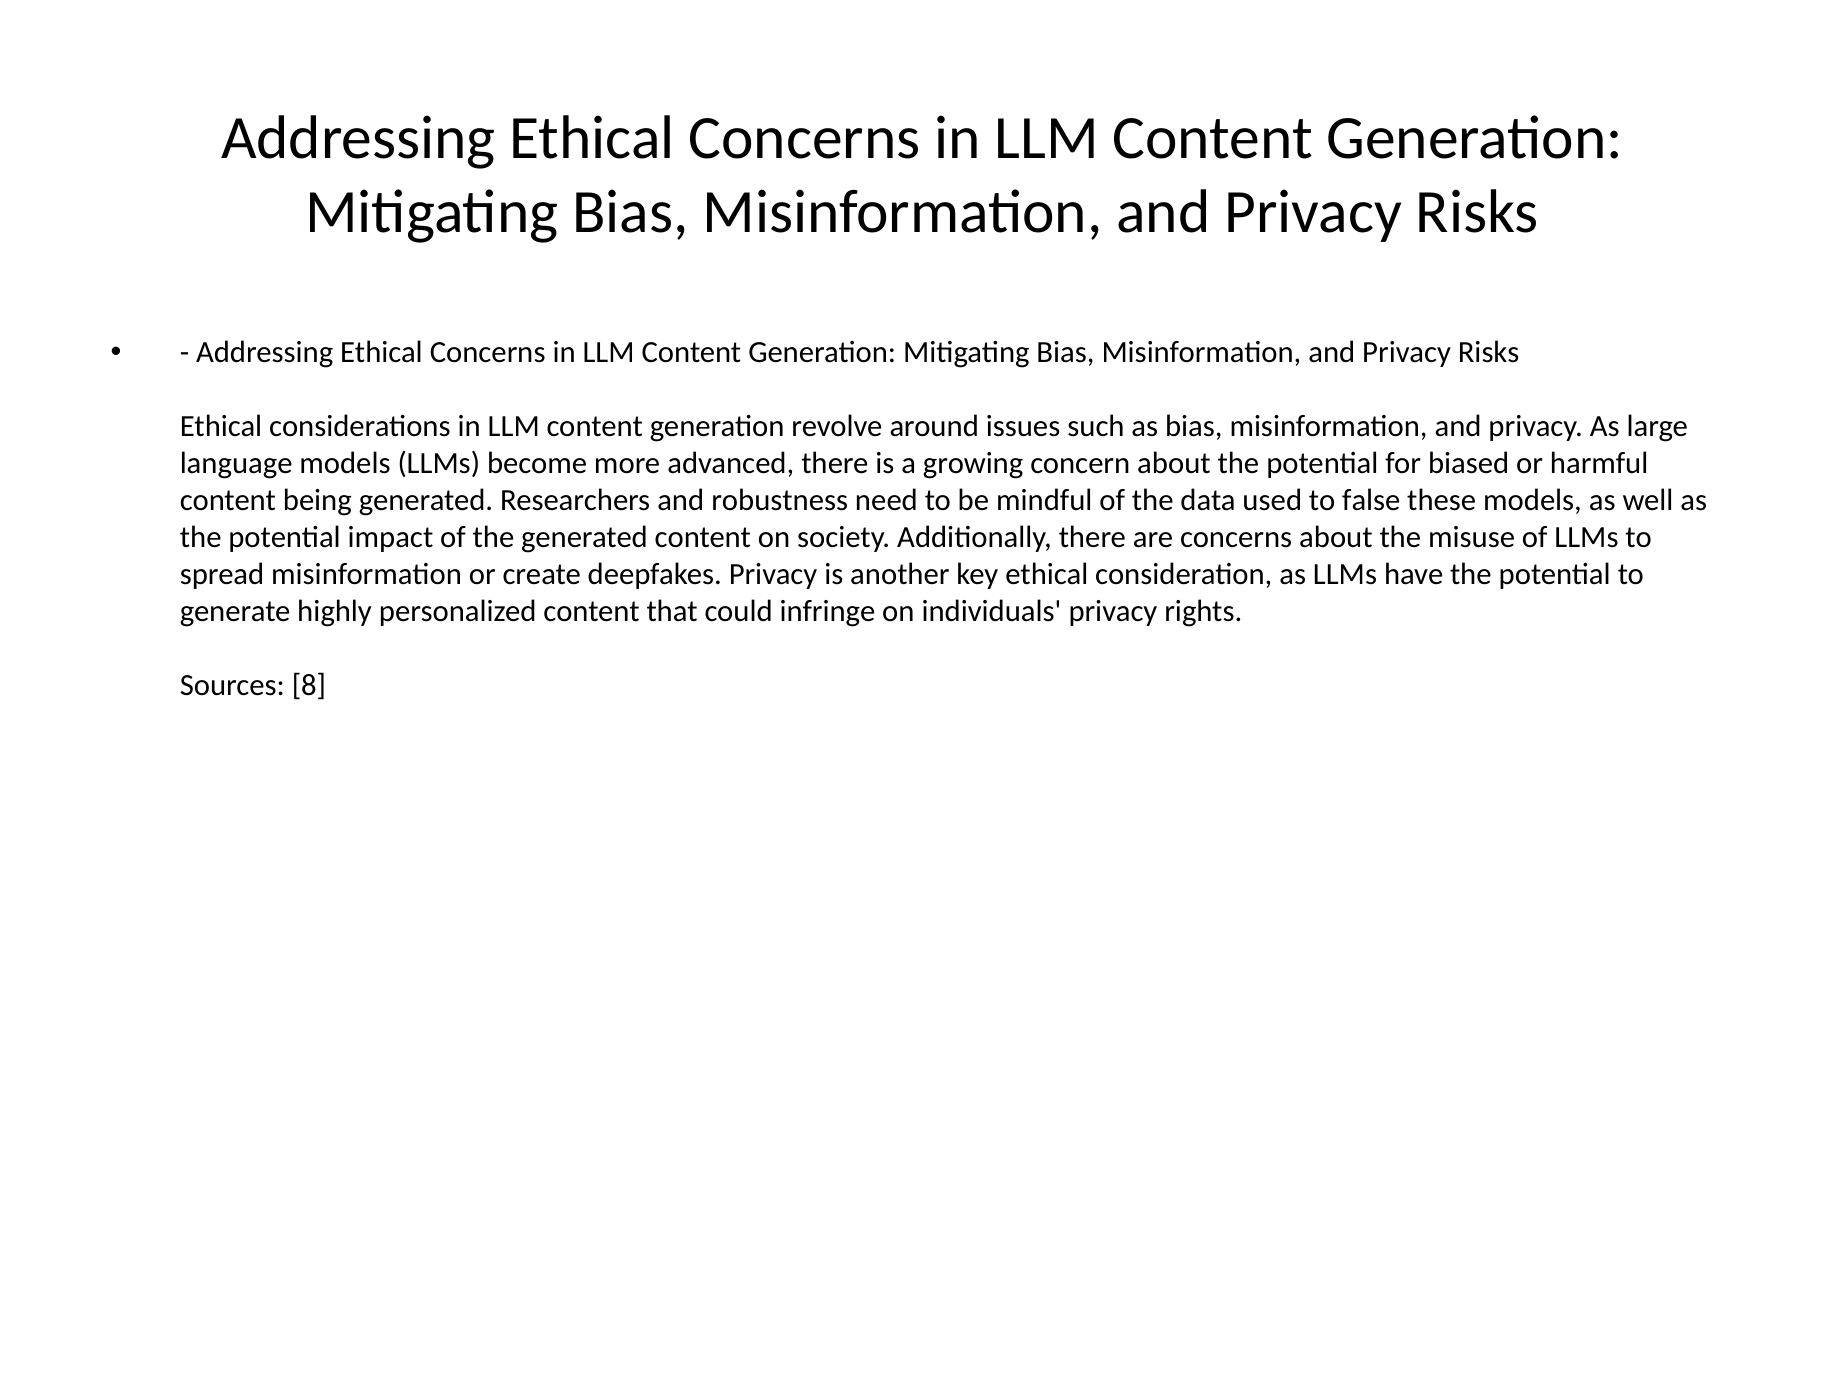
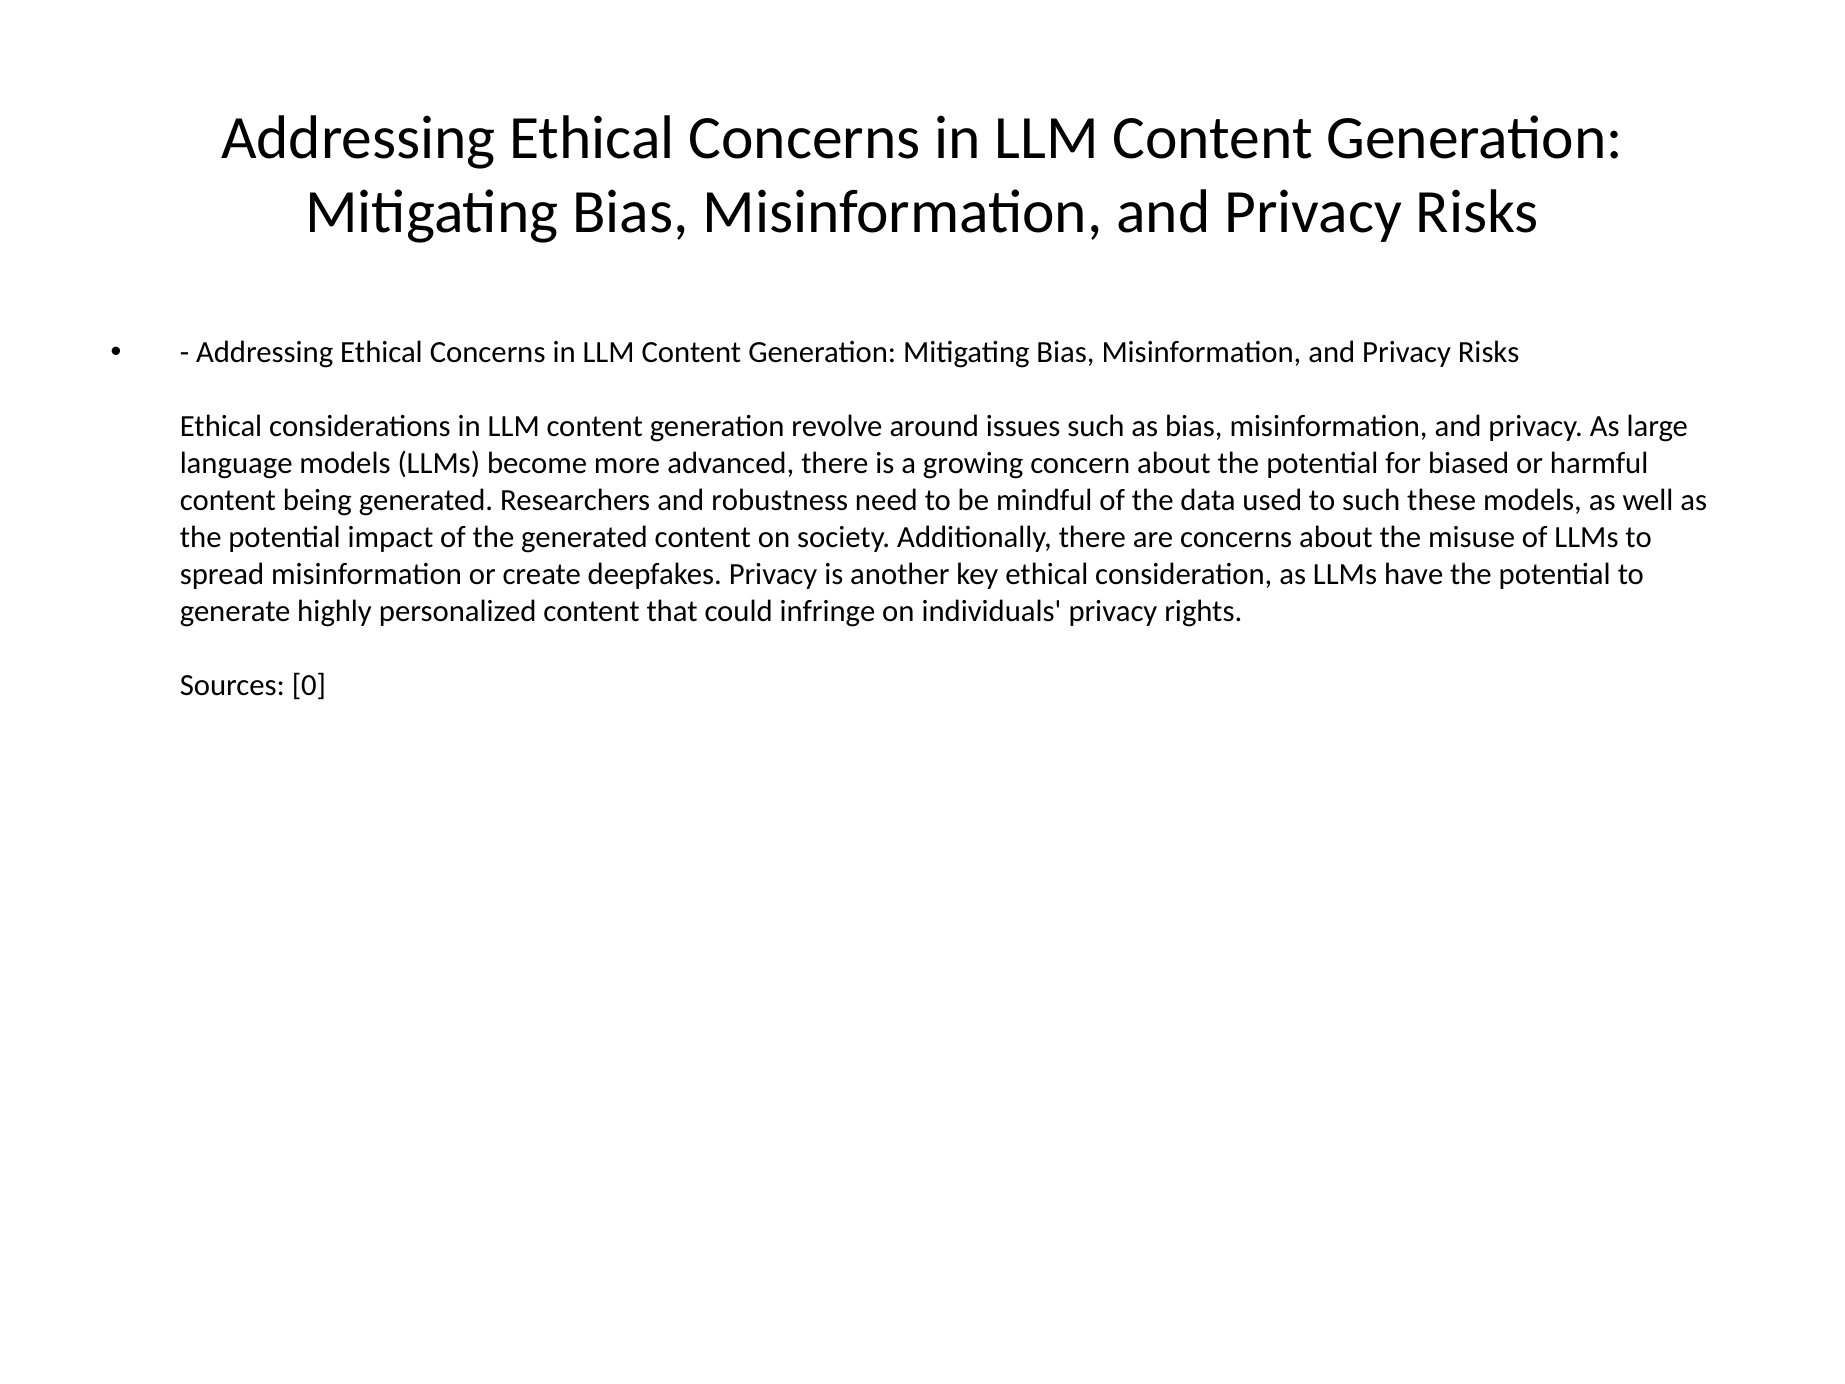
to false: false -> such (1371, 500)
8: 8 -> 0 (309, 685)
